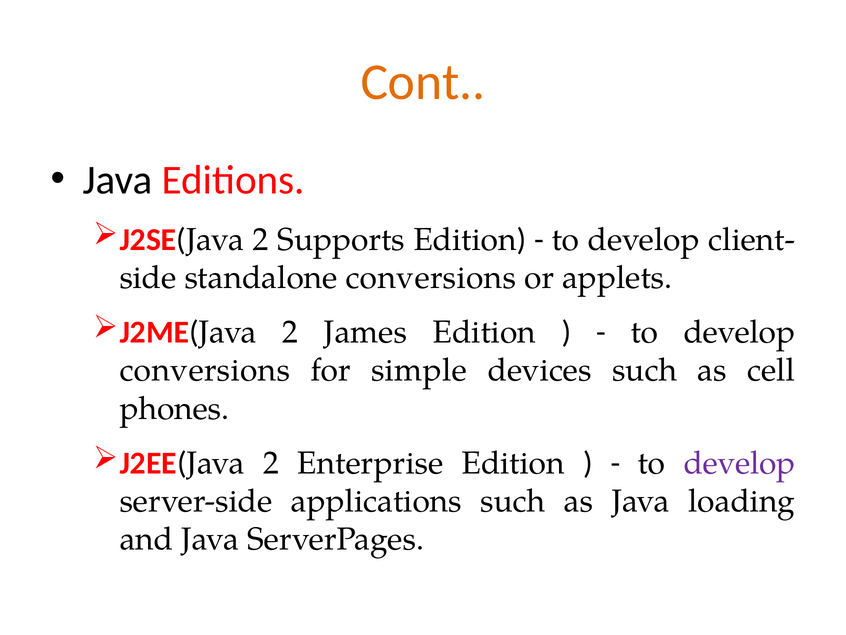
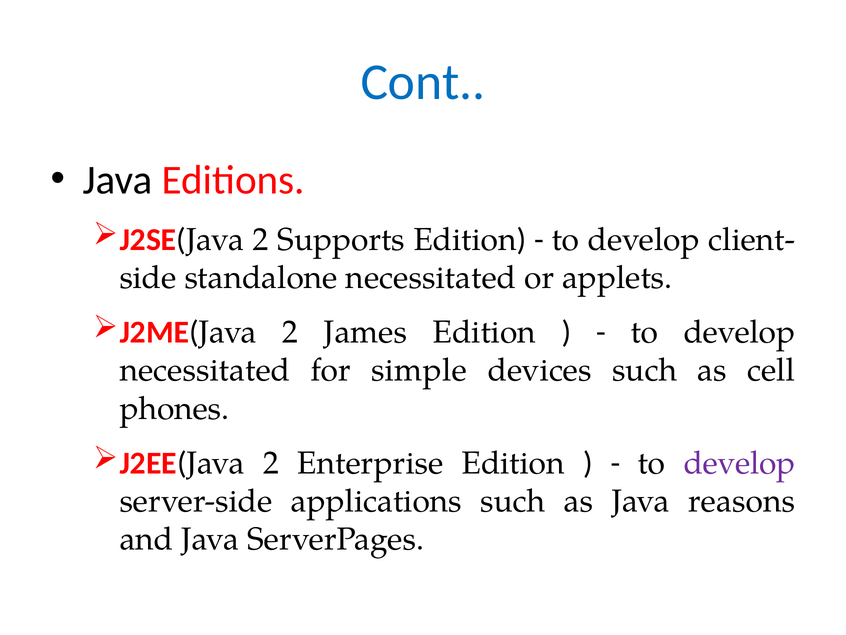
Cont colour: orange -> blue (423, 82)
standalone conversions: conversions -> necessitated (431, 277)
conversions: conversions -> necessitated (205, 370)
loading: loading -> reasons (742, 501)
